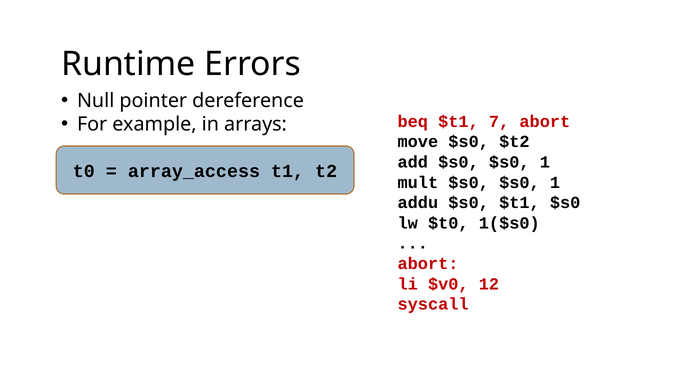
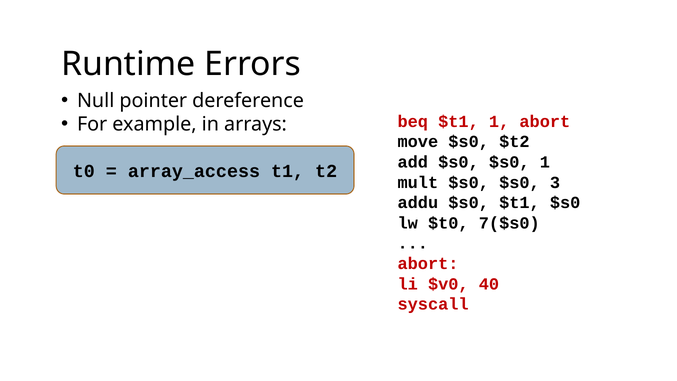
$t1 7: 7 -> 1 (499, 121)
mult $s0 $s0 1: 1 -> 3 (555, 182)
1($s0: 1($s0 -> 7($s0 (509, 223)
12: 12 -> 40 (489, 284)
